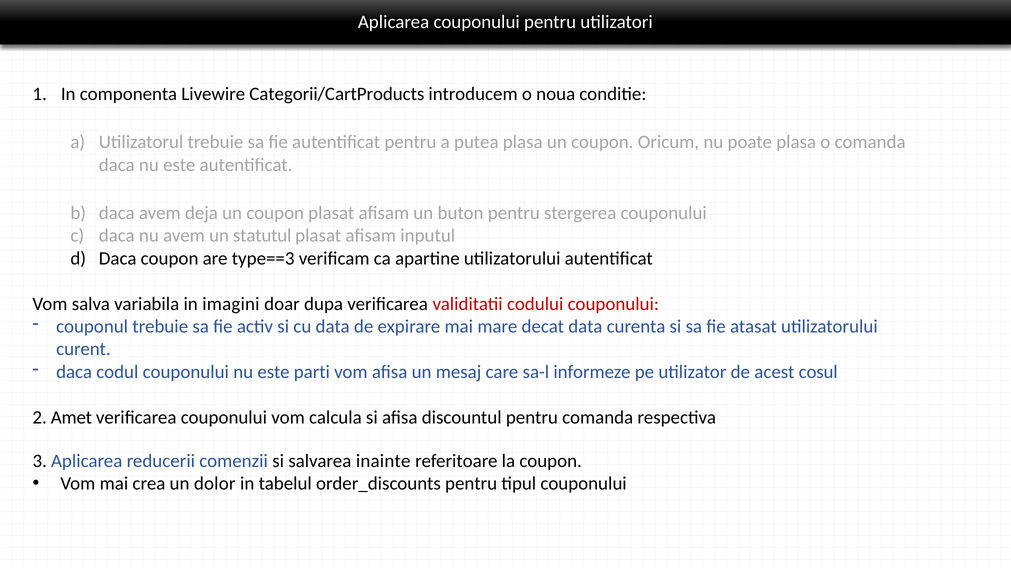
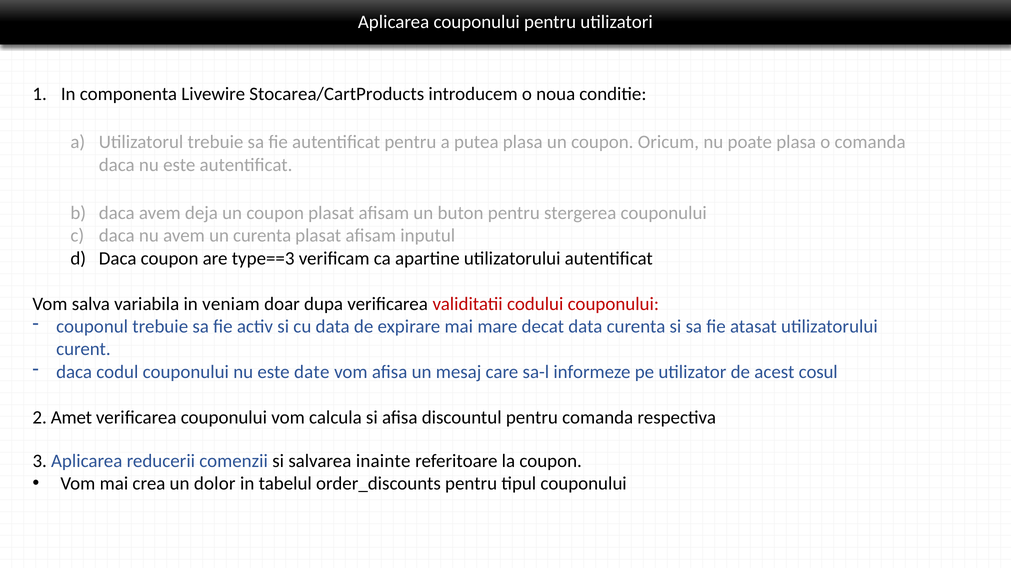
Categorii/CartProducts: Categorii/CartProducts -> Stocarea/CartProducts (337, 94)
un statutul: statutul -> curenta (262, 236)
imagini: imagini -> veniam (231, 304)
parti: parti -> date (312, 372)
